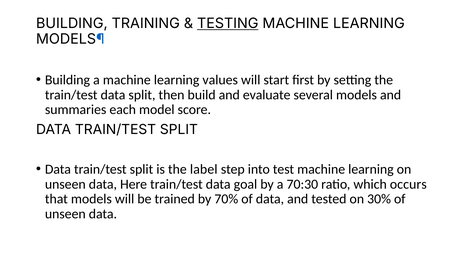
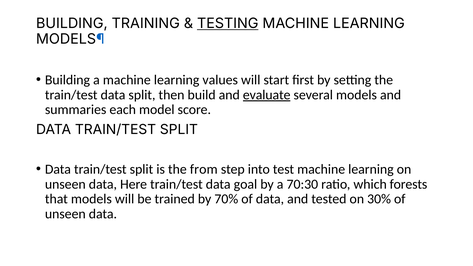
evaluate underline: none -> present (267, 95)
label: label -> from (204, 169)
occurs: occurs -> forests (408, 184)
